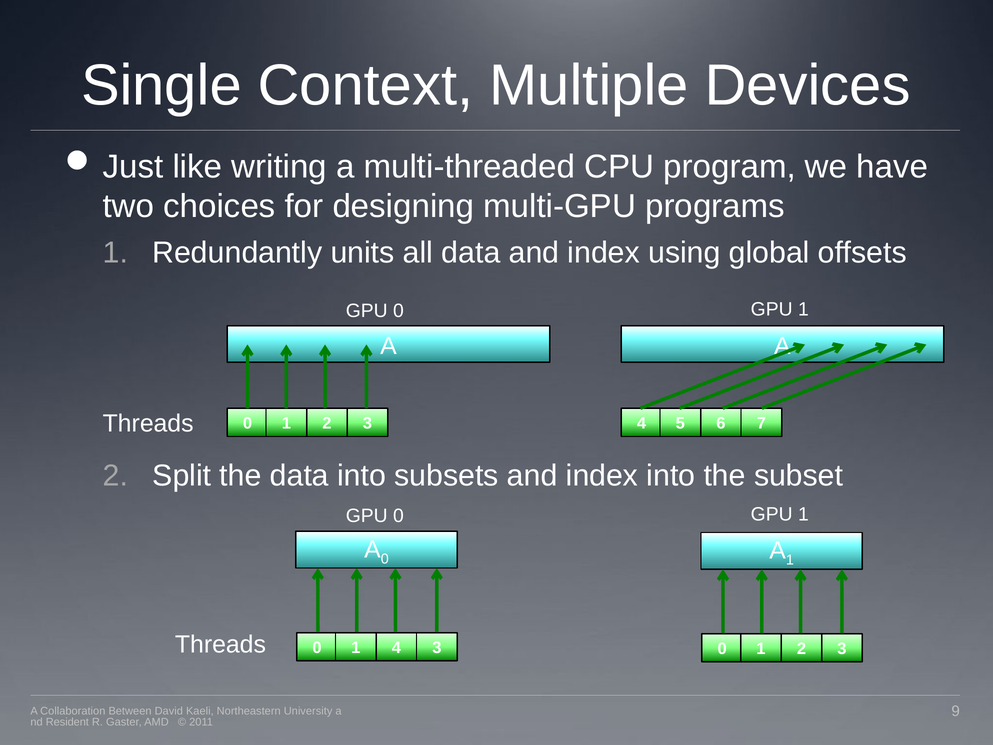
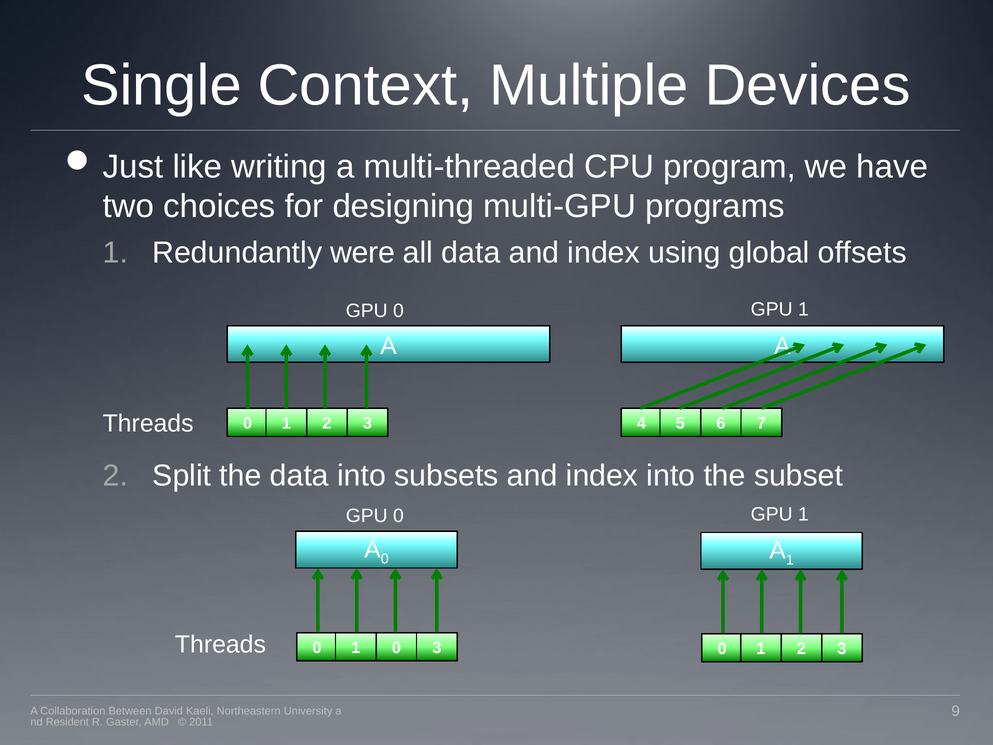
units: units -> were (363, 252)
0 1 4: 4 -> 0 (396, 648)
